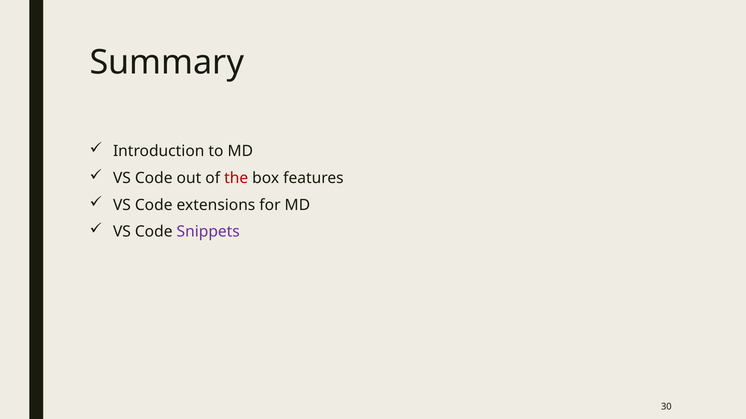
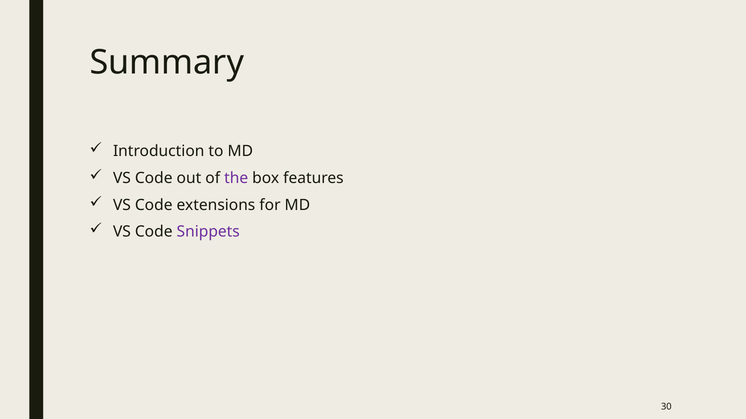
the colour: red -> purple (236, 178)
